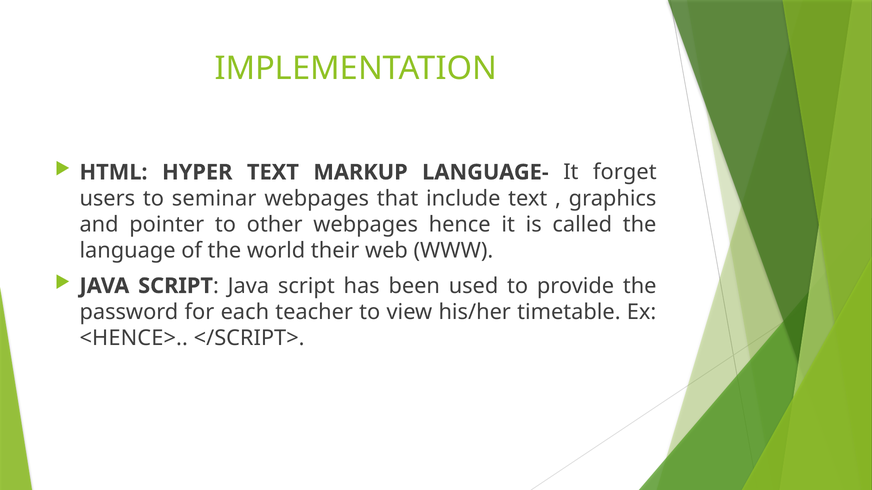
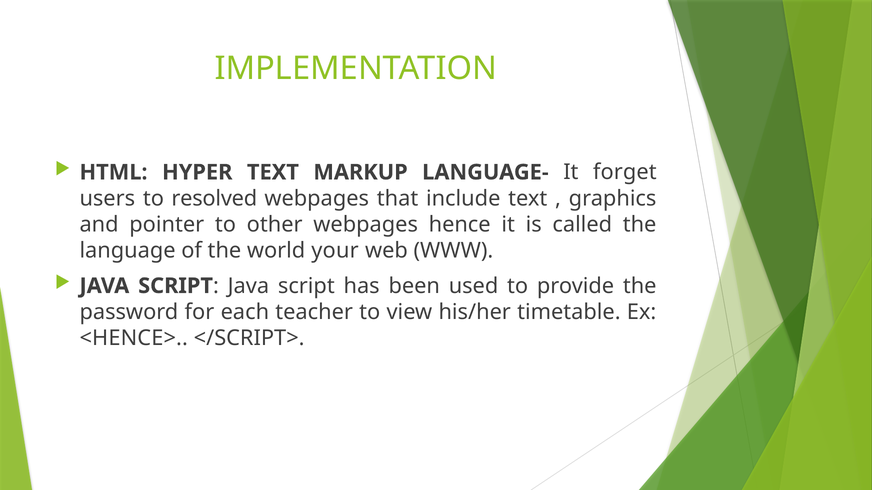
seminar: seminar -> resolved (214, 199)
their: their -> your (335, 251)
